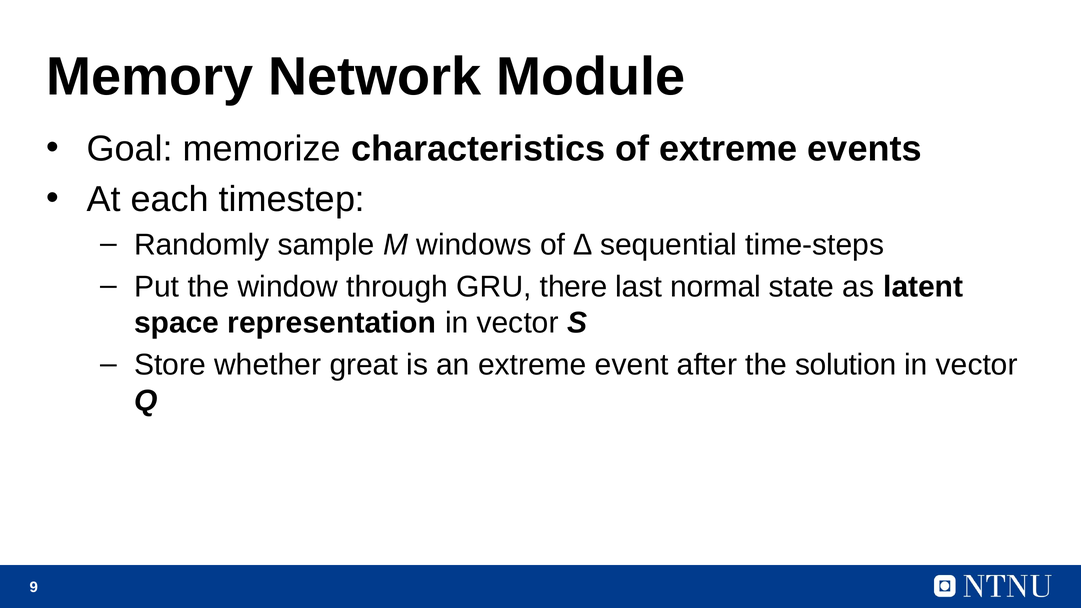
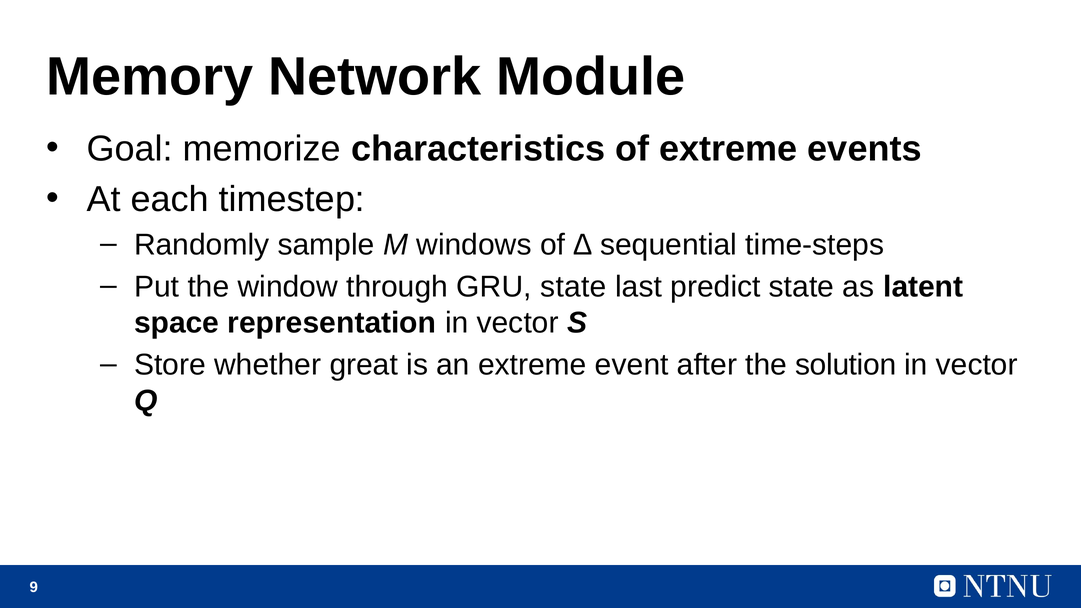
GRU there: there -> state (573, 287)
normal: normal -> predict (715, 287)
